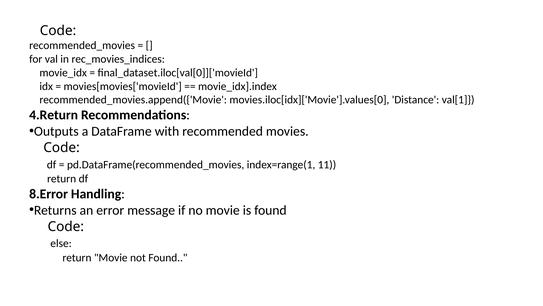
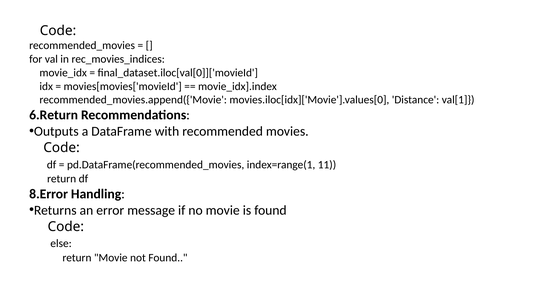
4.Return: 4.Return -> 6.Return (54, 115)
